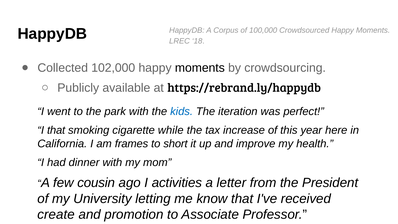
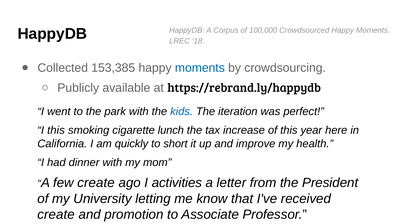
102,000: 102,000 -> 153,385 (113, 68)
moments colour: black -> blue (200, 68)
I that: that -> this (56, 130)
while: while -> lunch (171, 130)
frames: frames -> quickly (132, 144)
few cousin: cousin -> create (96, 183)
